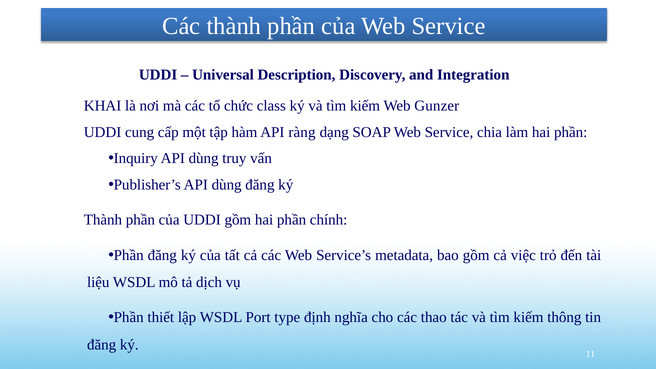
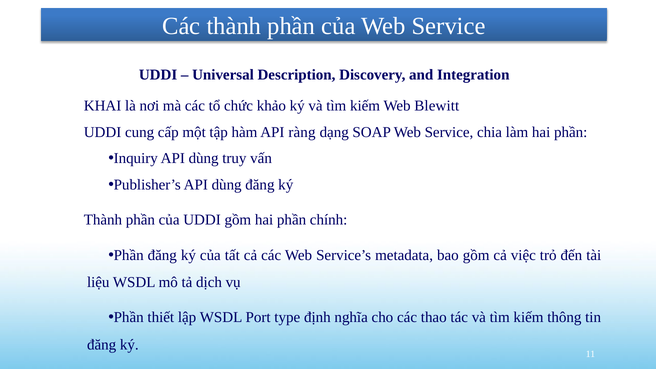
class: class -> khảo (271, 106)
Gunzer: Gunzer -> Blewitt (437, 106)
